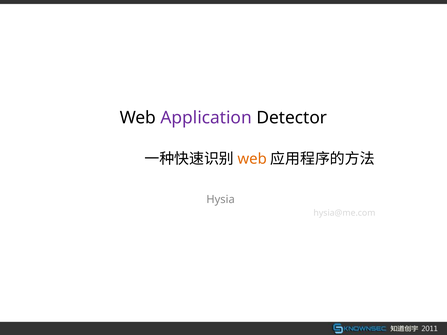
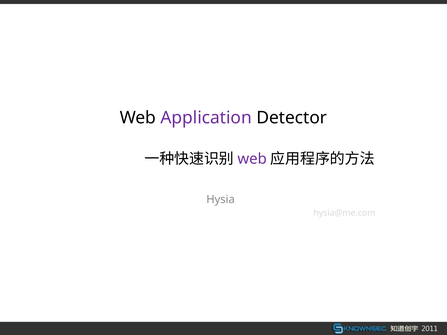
web colour: orange -> purple (252, 159)
